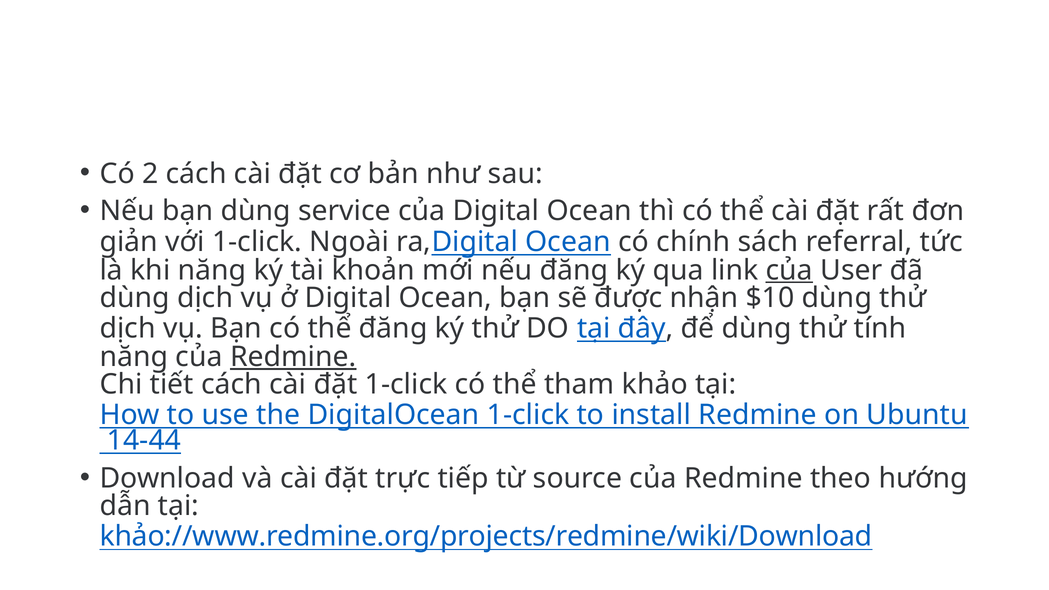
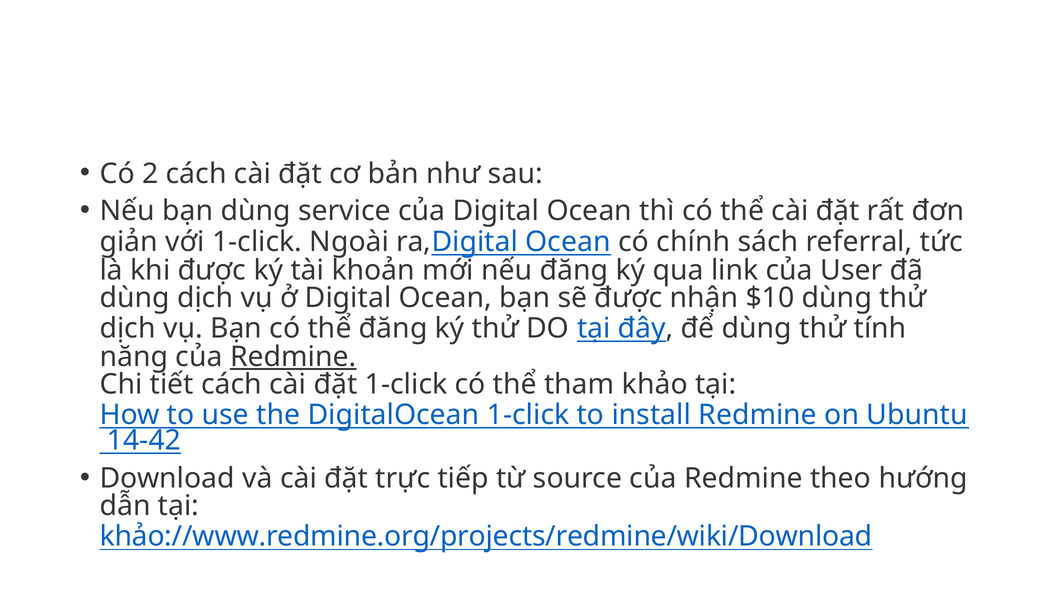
khi năng: năng -> được (212, 270)
của underline: present -> none (789, 270)
14-44: 14-44 -> 14-42 (144, 440)
